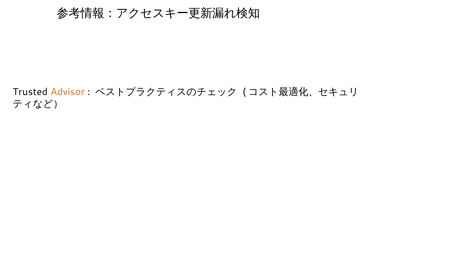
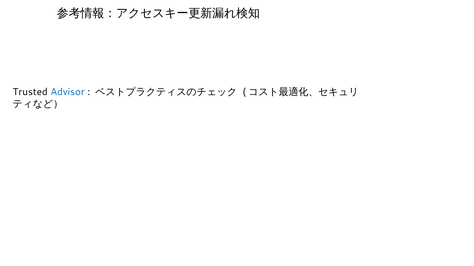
Advisor colour: orange -> blue (68, 92)
